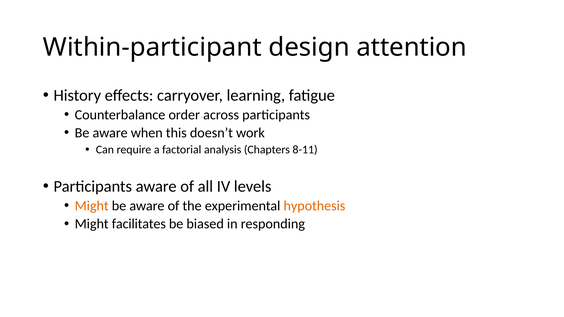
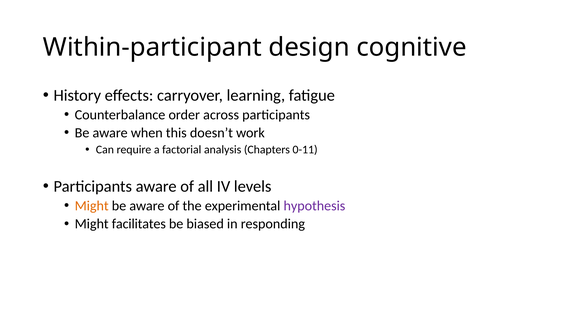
attention: attention -> cognitive (412, 47)
8-11: 8-11 -> 0-11 (305, 150)
hypothesis colour: orange -> purple (314, 206)
